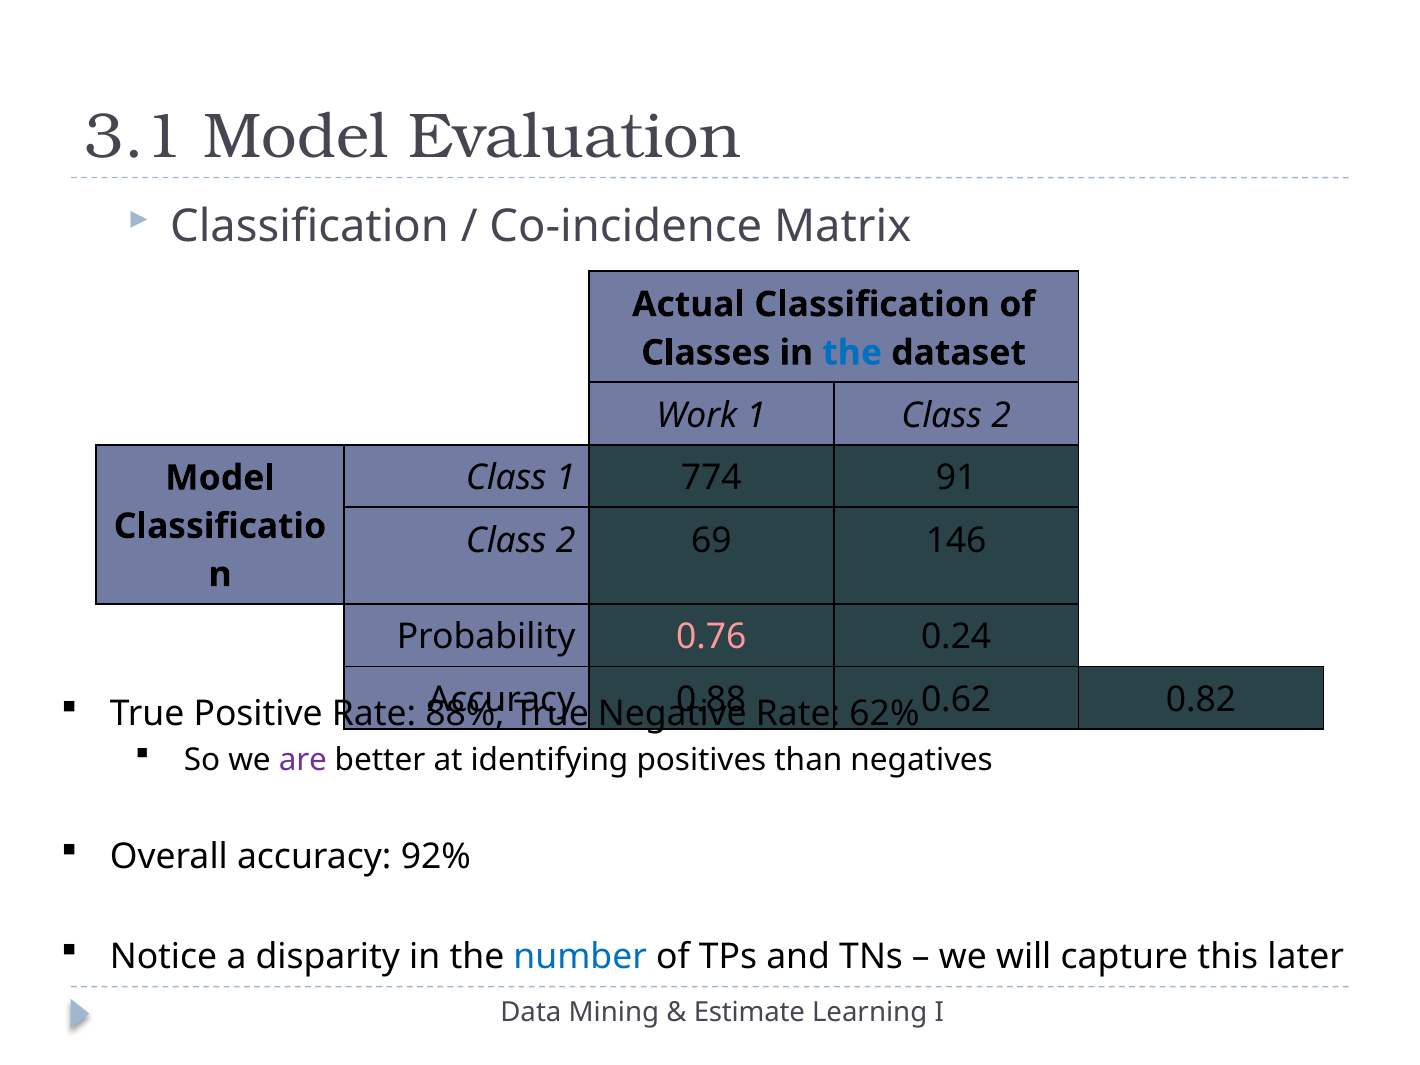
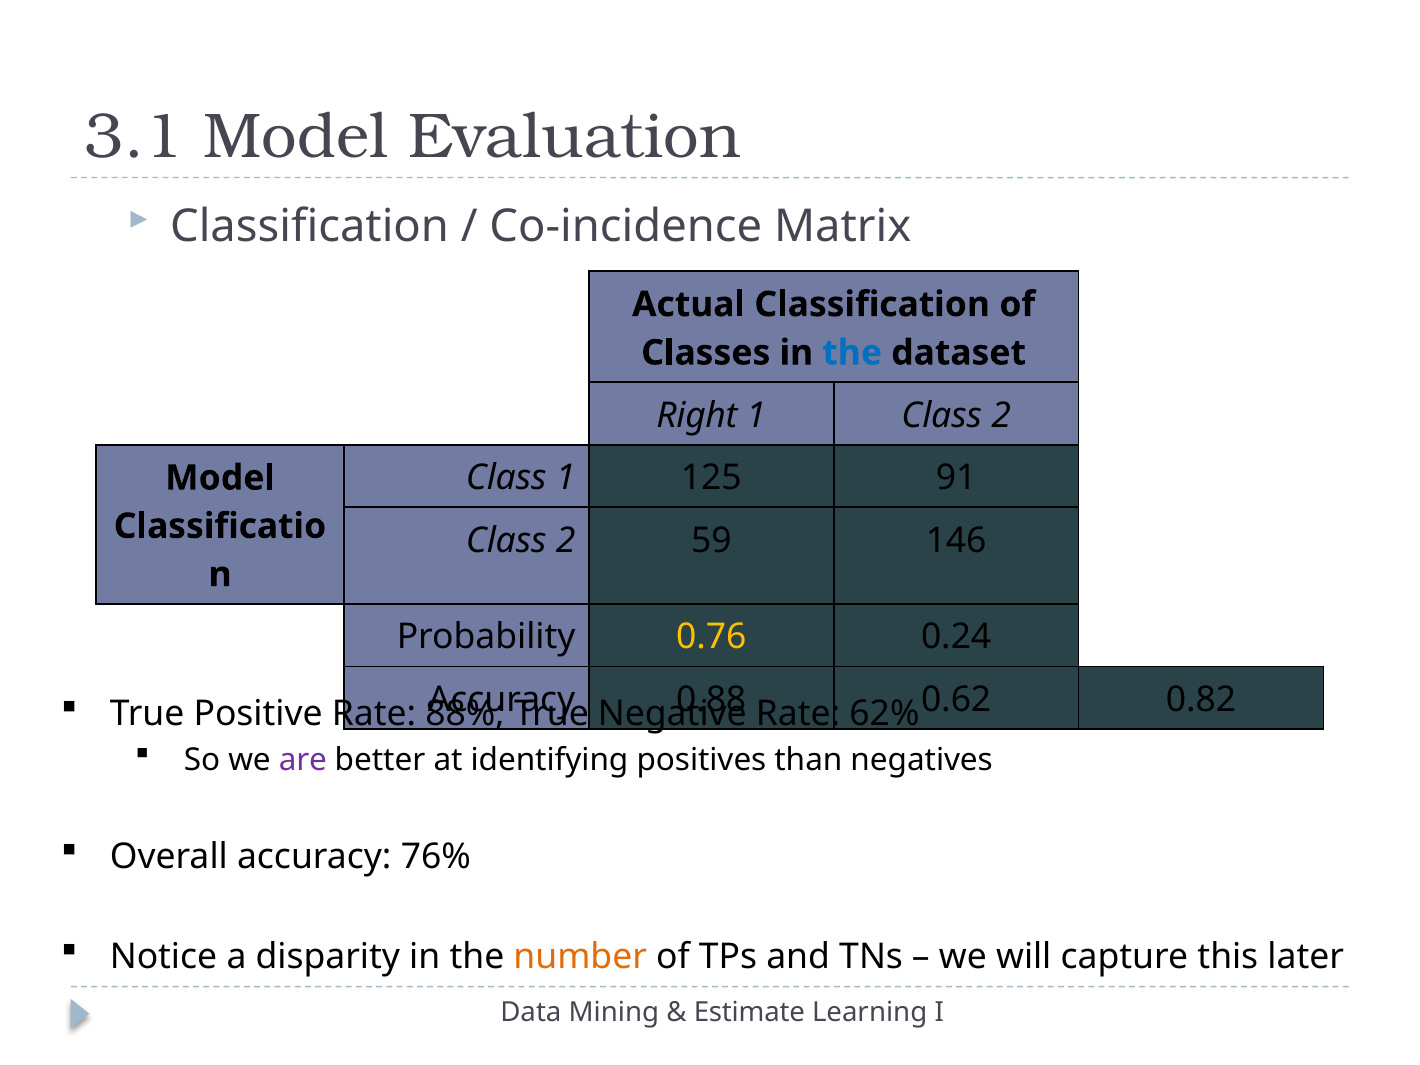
Work: Work -> Right (697, 415)
774: 774 -> 125 (711, 478)
69: 69 -> 59 (711, 540)
0.76 colour: pink -> yellow (711, 637)
92%: 92% -> 76% (436, 857)
number colour: blue -> orange (580, 956)
